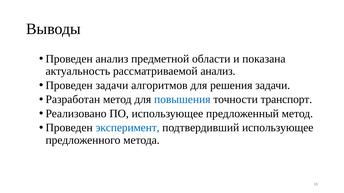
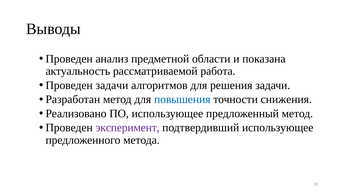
рассматриваемой анализ: анализ -> работа (218, 71)
транспорт: транспорт -> снижения (286, 100)
эксперимент colour: blue -> purple (128, 128)
